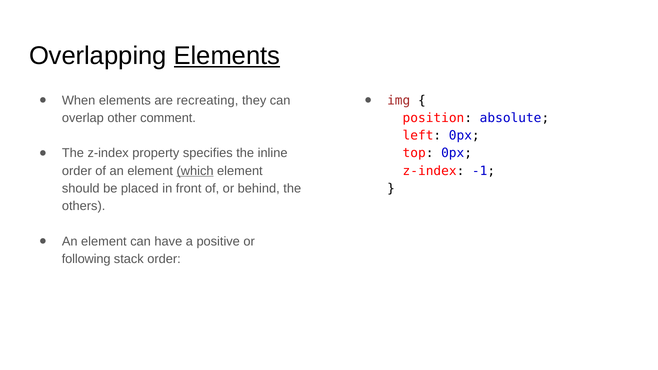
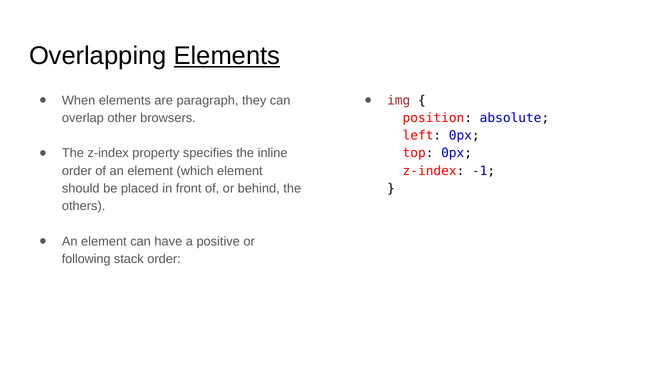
recreating: recreating -> paragraph (208, 100)
comment: comment -> browsers (168, 118)
which underline: present -> none (195, 171)
